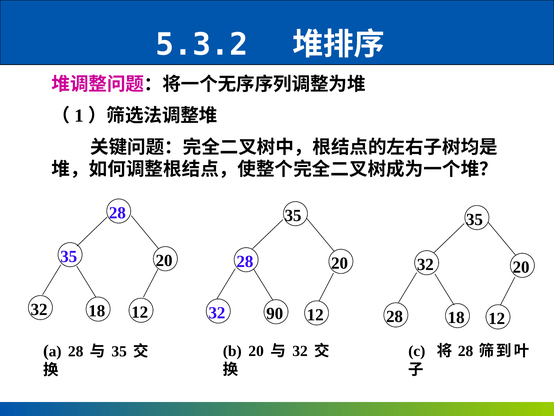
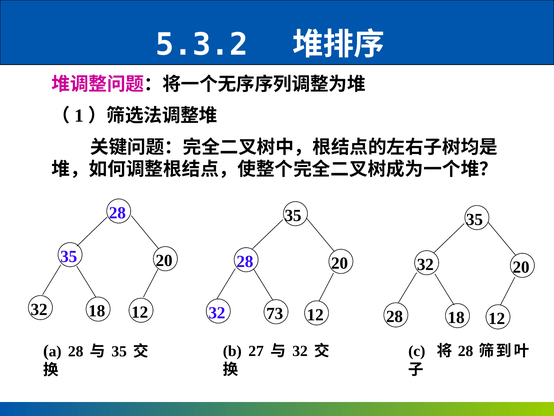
90: 90 -> 73 (275, 313)
b 20: 20 -> 27 (256, 351)
